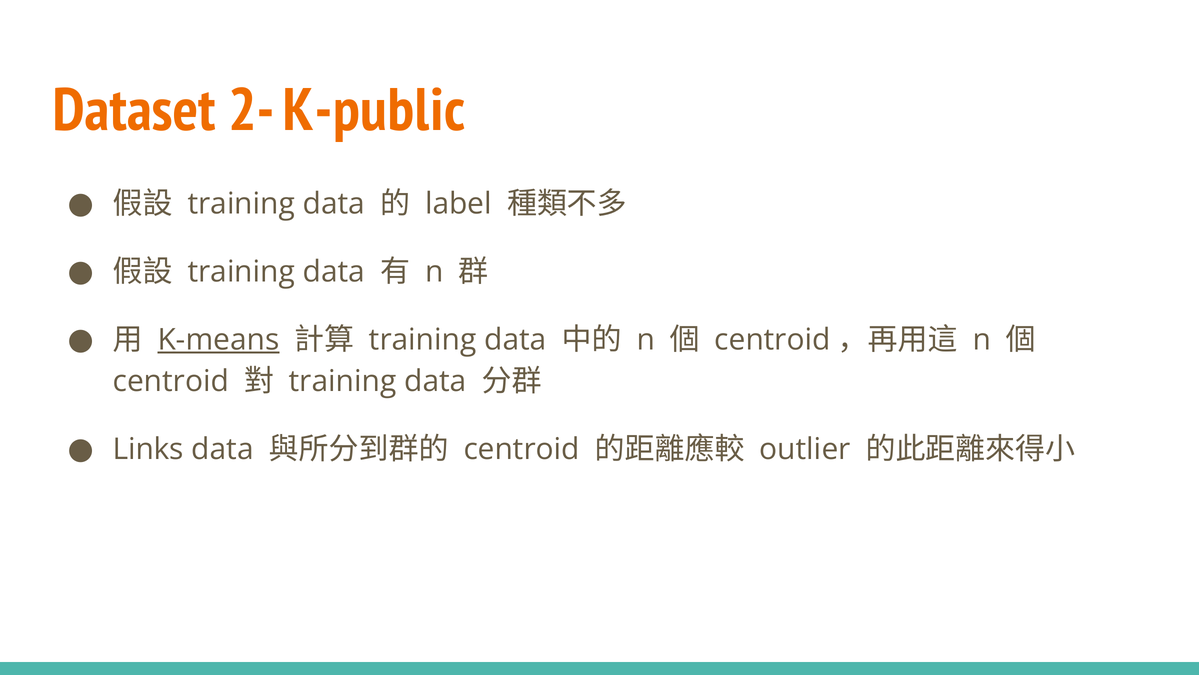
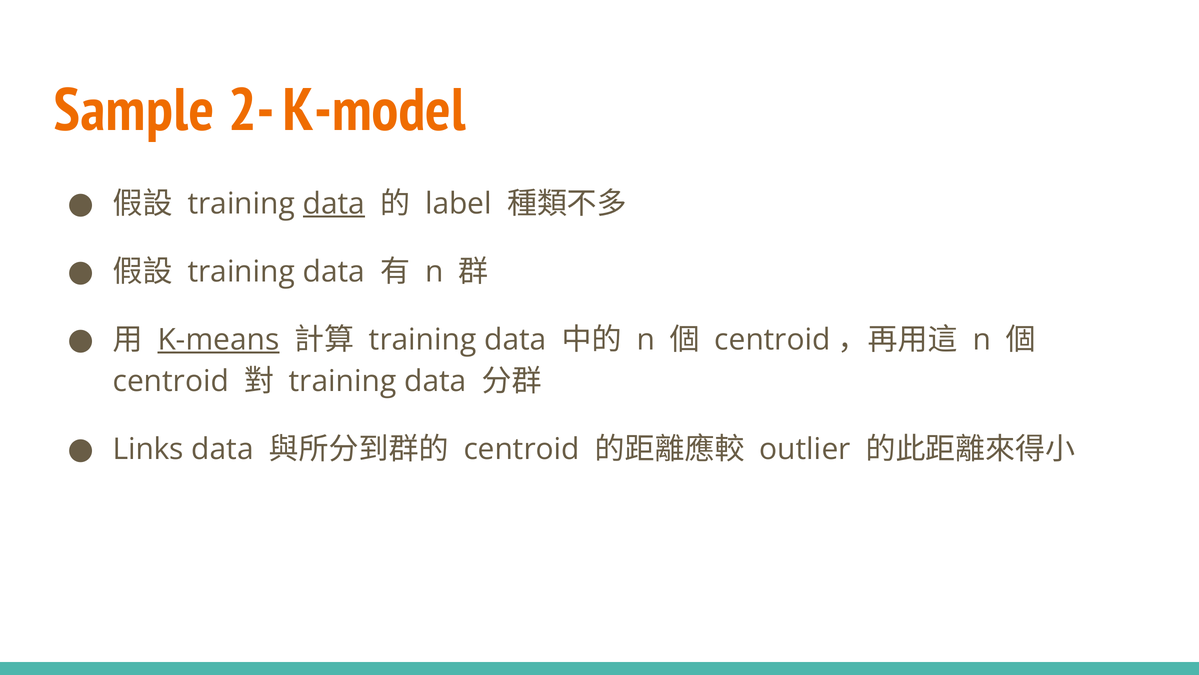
Dataset: Dataset -> Sample (134, 111)
K-public: K-public -> K-model (374, 111)
data underline: none -> present (334, 204)
